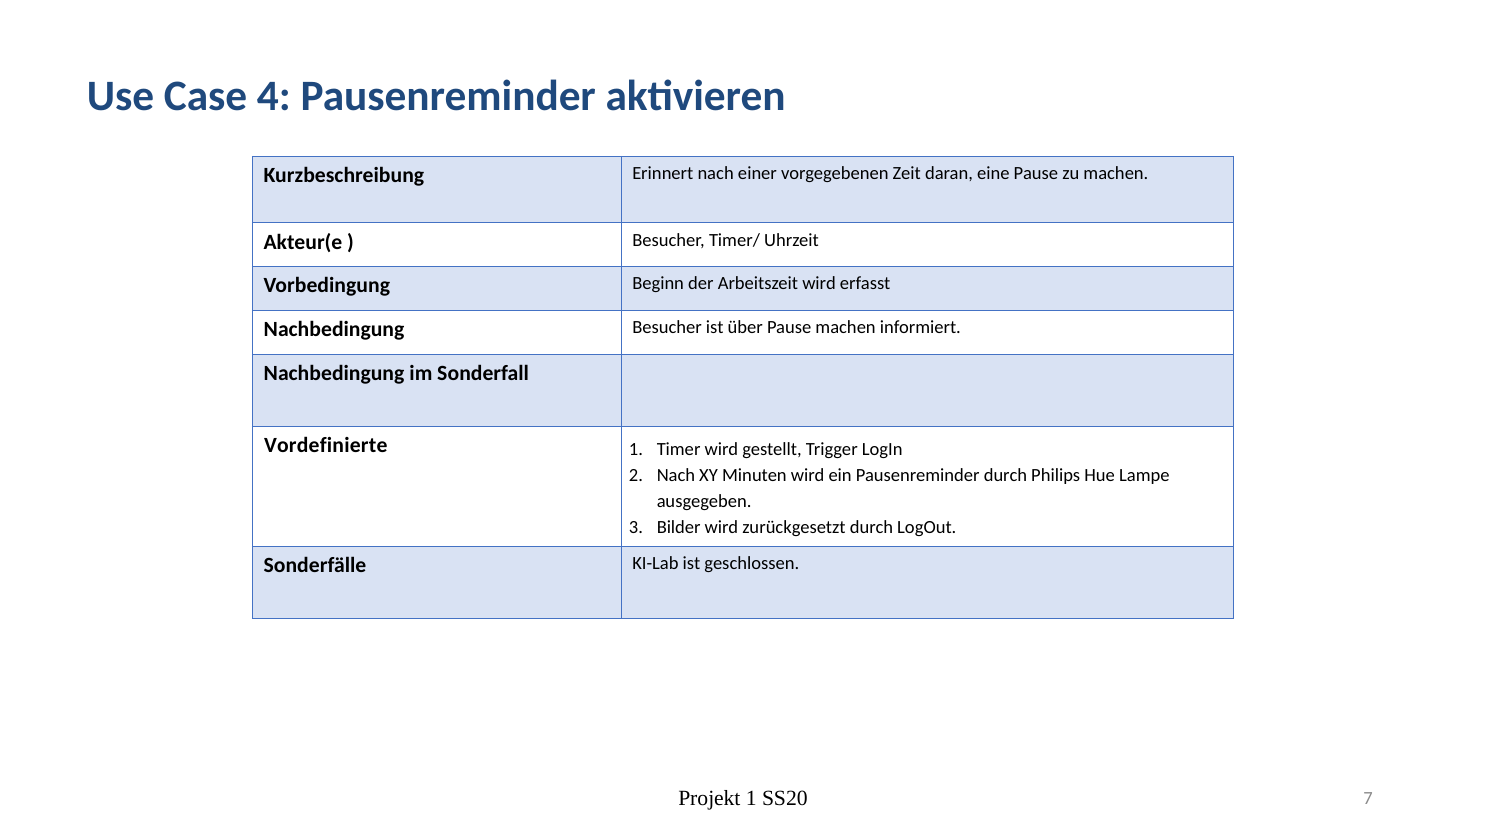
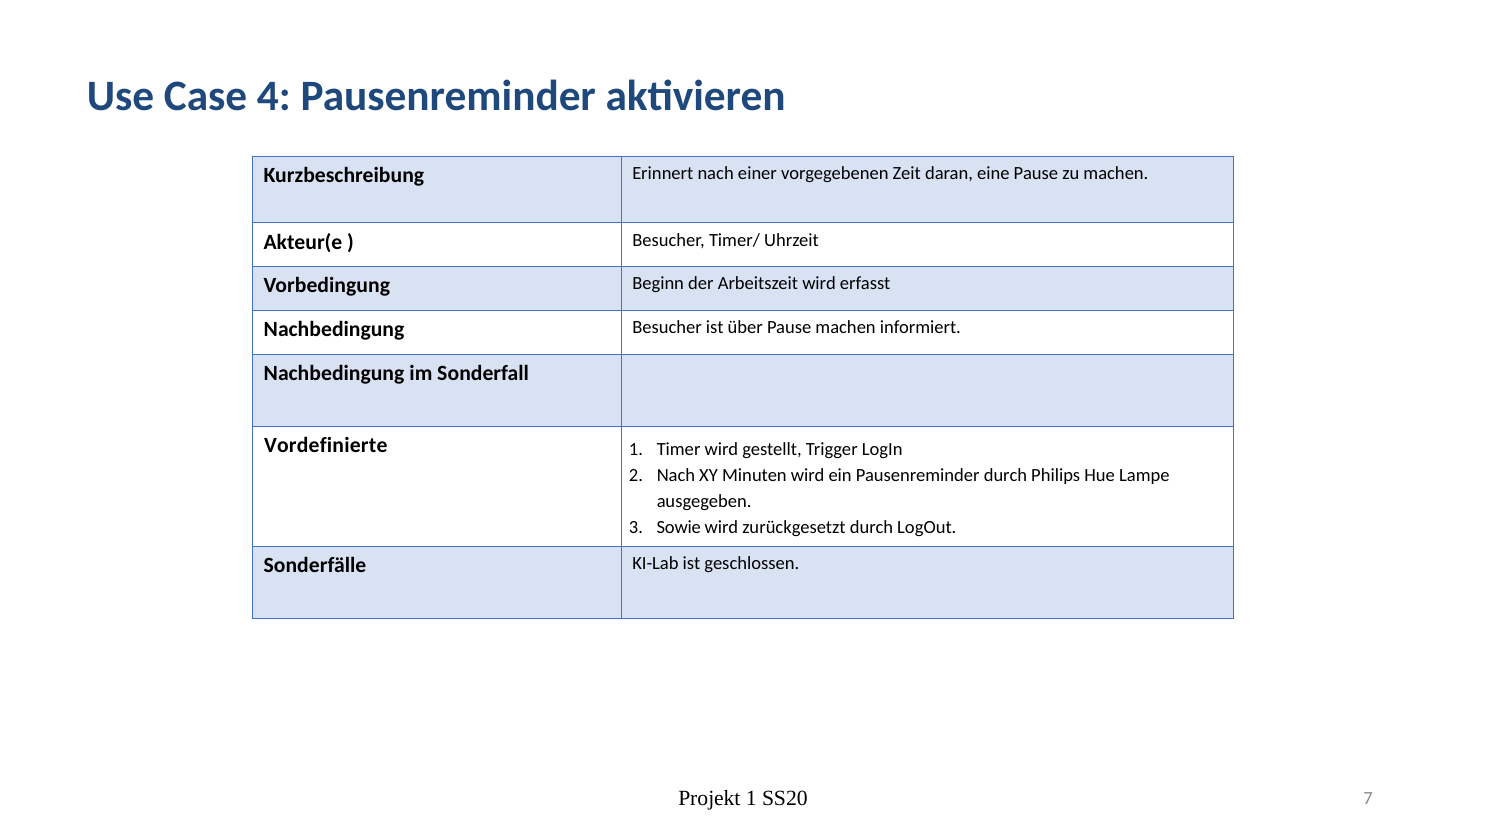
Bilder: Bilder -> Sowie (679, 527)
